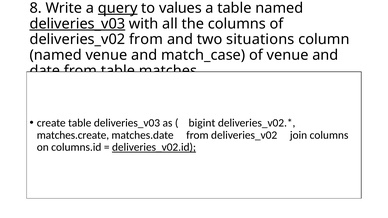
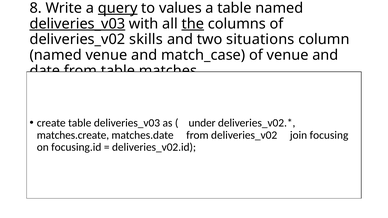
the underline: none -> present (193, 24)
deliveries_v02 from: from -> skills (146, 39)
bigint: bigint -> under (202, 123)
join columns: columns -> focusing (329, 135)
columns.id: columns.id -> focusing.id (76, 147)
deliveries_v02.id underline: present -> none (154, 147)
